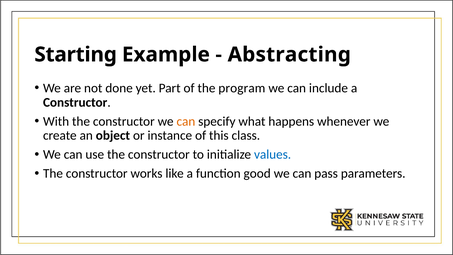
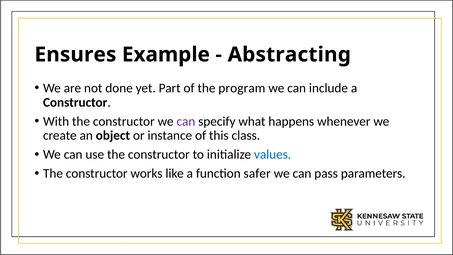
Starting: Starting -> Ensures (75, 55)
can colour: orange -> purple (186, 121)
good: good -> safer (257, 173)
